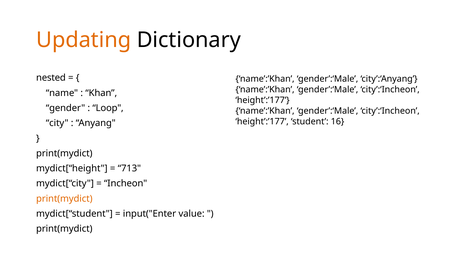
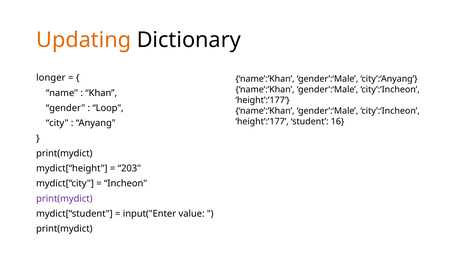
nested: nested -> longer (51, 78)
713: 713 -> 203 (129, 168)
print(mydict colour: orange -> purple (64, 198)
